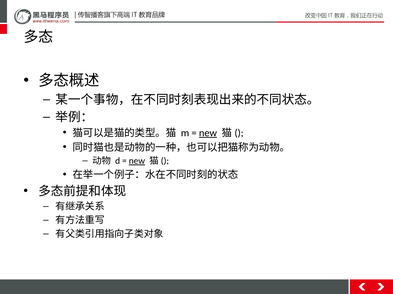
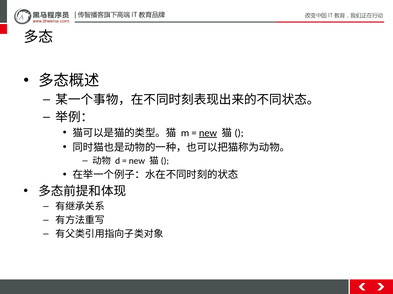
new underline: present -> none (137, 161)
